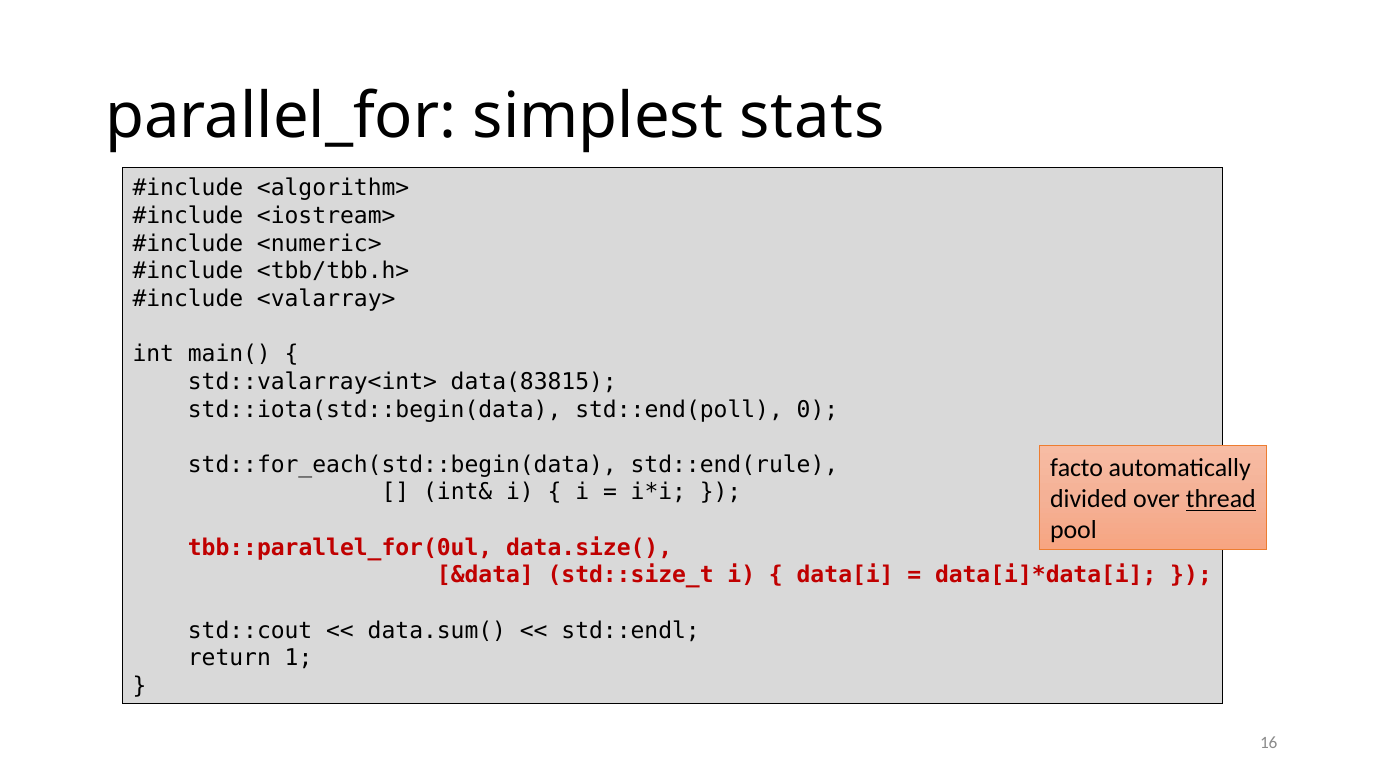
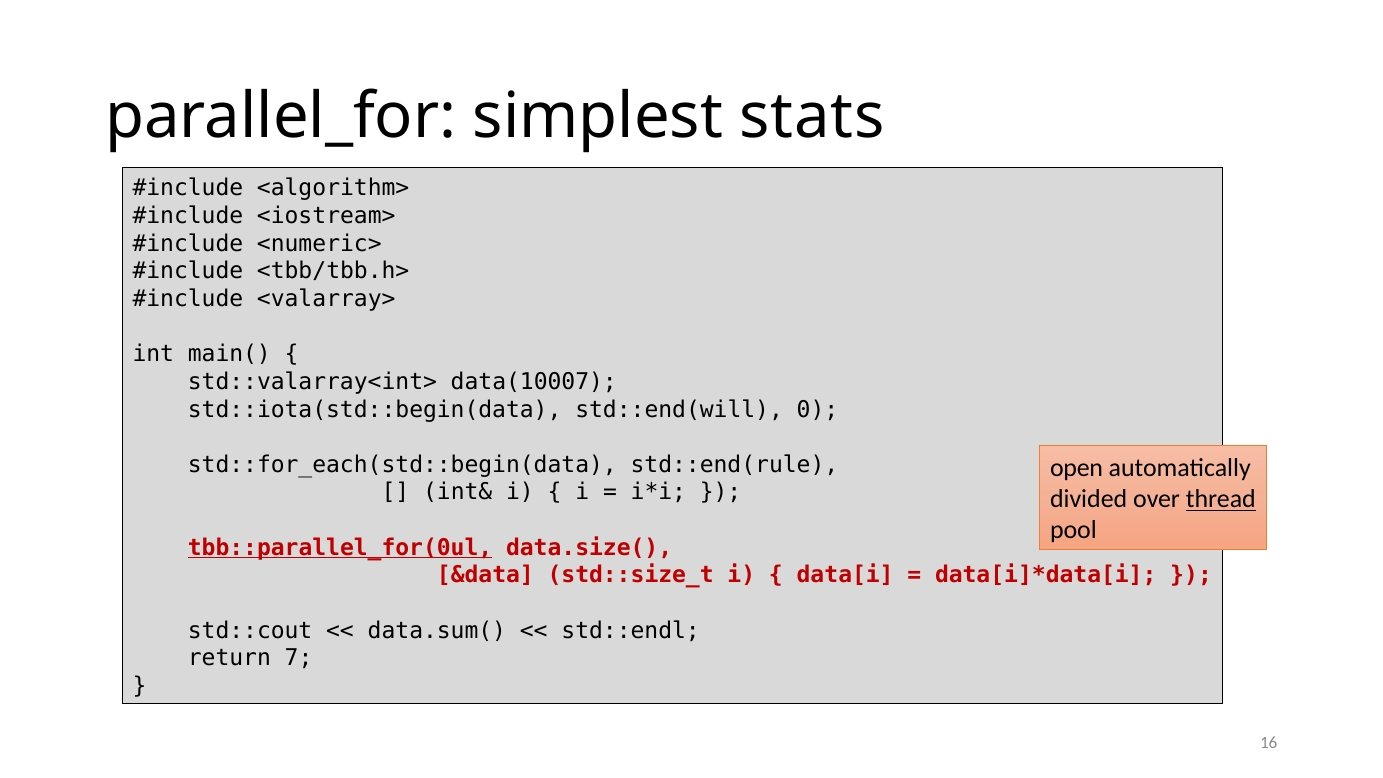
data(83815: data(83815 -> data(10007 (534, 382)
std::end(poll: std::end(poll -> std::end(will (679, 409)
facto: facto -> open (1077, 468)
tbb::parallel_for(0ul underline: none -> present (340, 548)
1: 1 -> 7 (299, 658)
